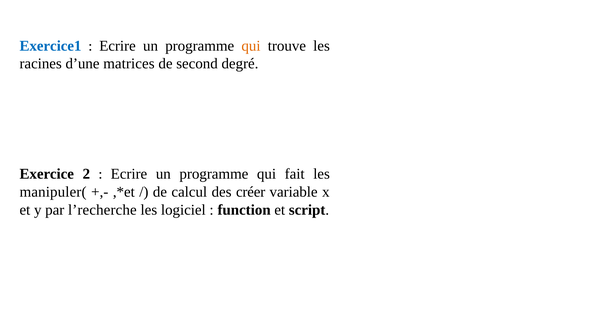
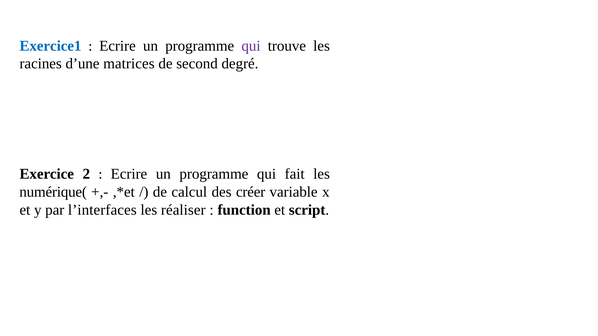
qui colour: orange -> purple (251, 46)
manipuler(: manipuler( -> numérique( (53, 192)
l’recherche: l’recherche -> l’interfaces (102, 210)
logiciel: logiciel -> réaliser (183, 210)
